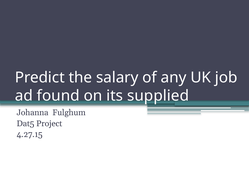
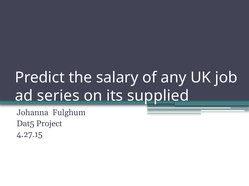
found: found -> series (58, 96)
